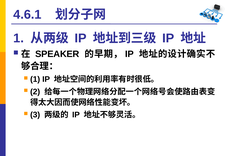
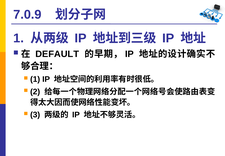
4.6.1: 4.6.1 -> 7.0.9 (27, 15)
SPEAKER: SPEAKER -> DEFAULT (57, 54)
